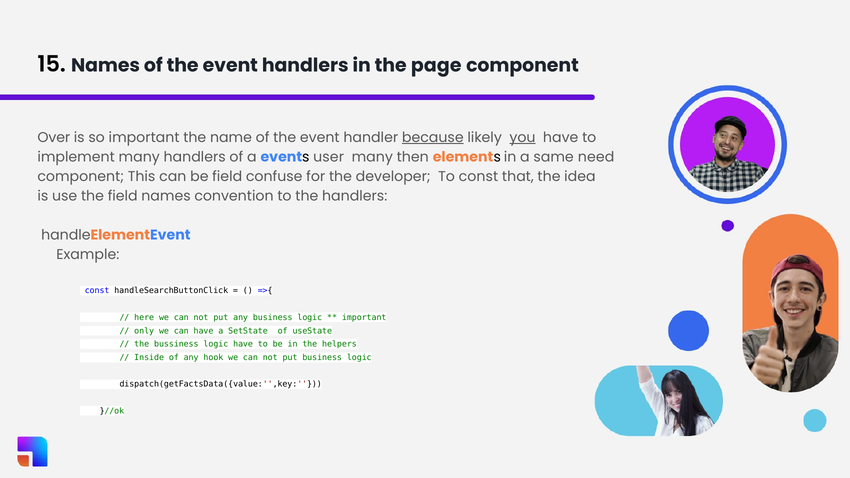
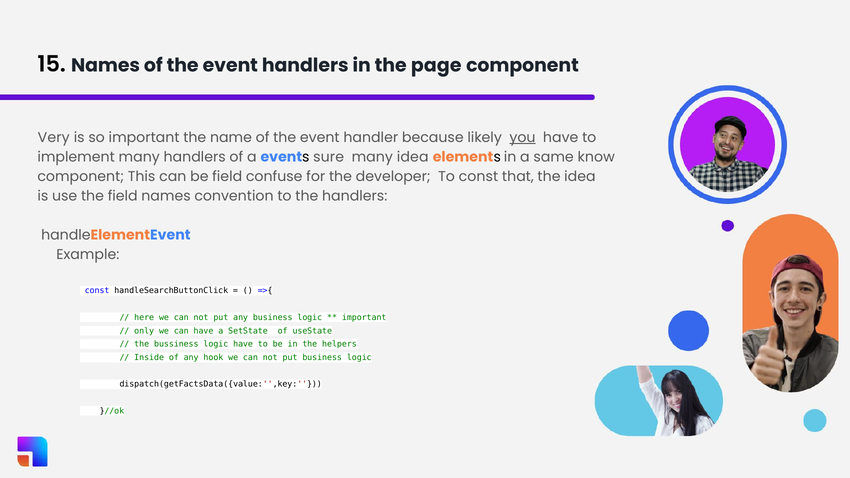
Over: Over -> Very (54, 138)
because underline: present -> none (433, 138)
user: user -> sure (329, 157)
many then: then -> idea (413, 157)
need: need -> know (596, 157)
